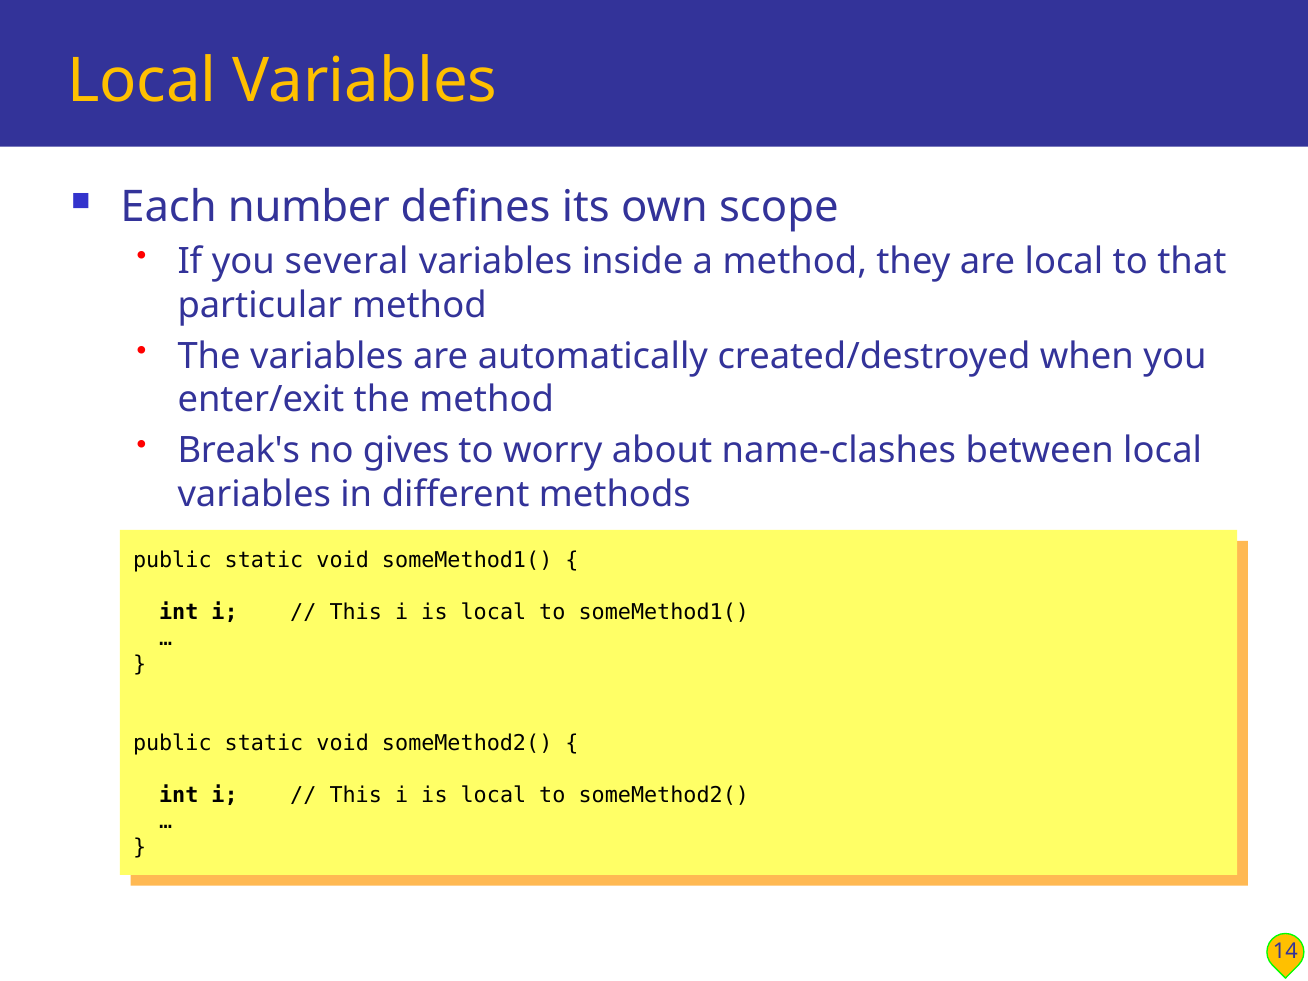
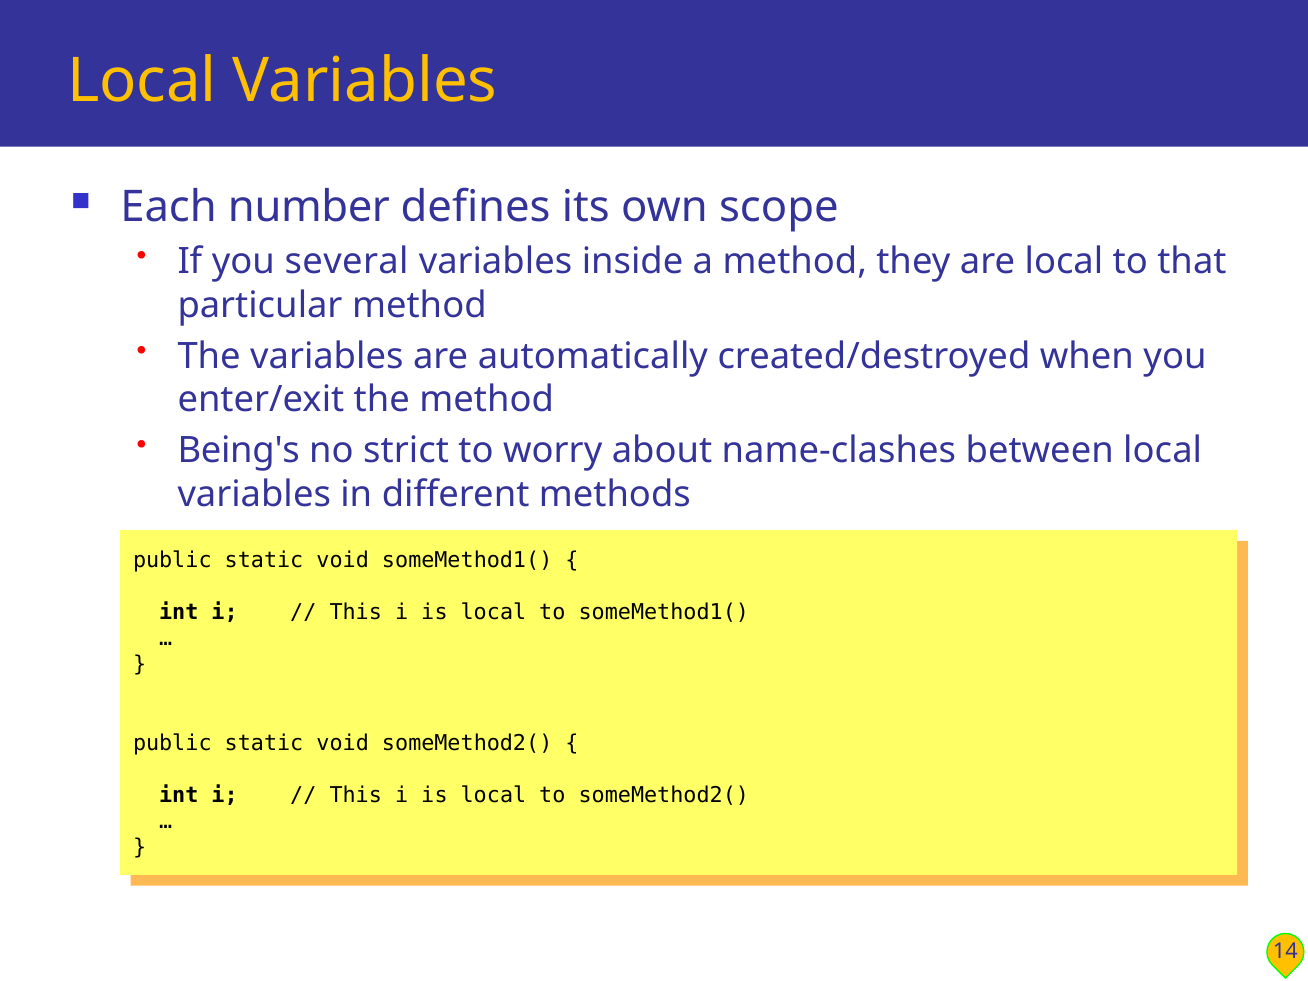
Break's: Break's -> Being's (239, 451)
gives: gives -> strict (406, 451)
